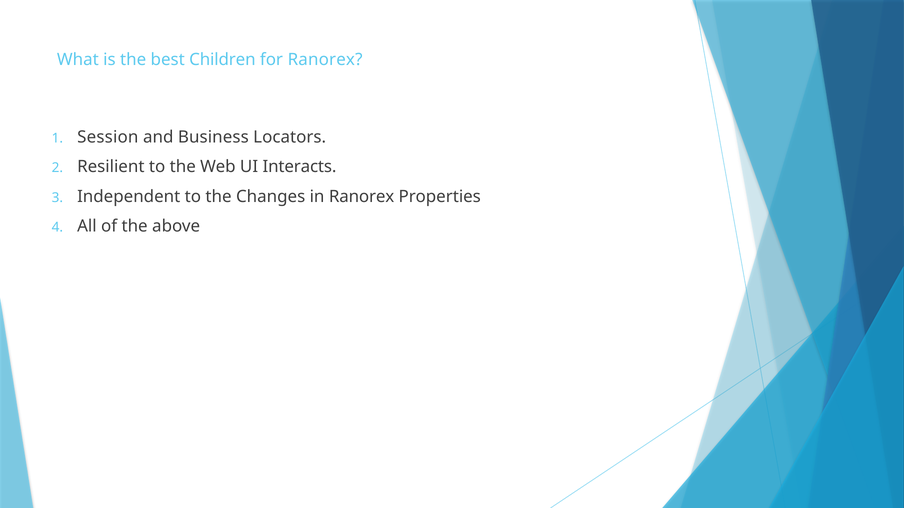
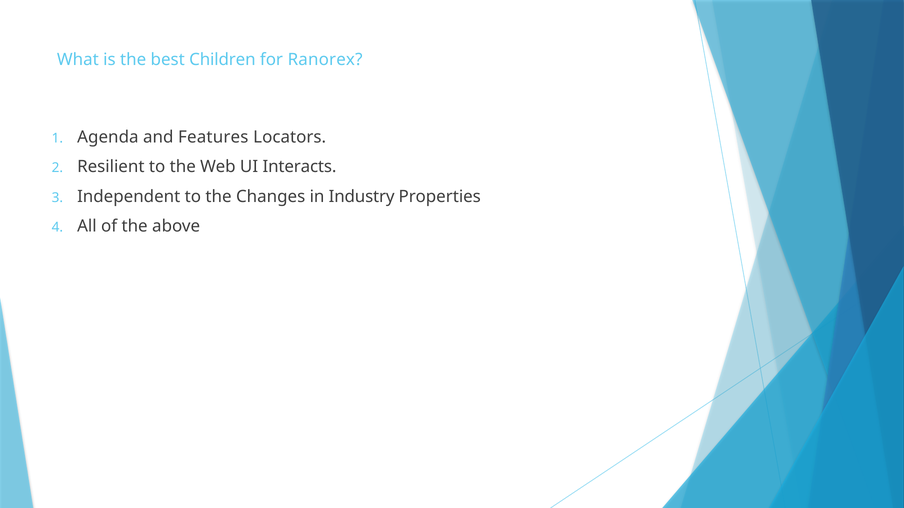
Session: Session -> Agenda (108, 137)
Business: Business -> Features (213, 137)
in Ranorex: Ranorex -> Industry (362, 197)
